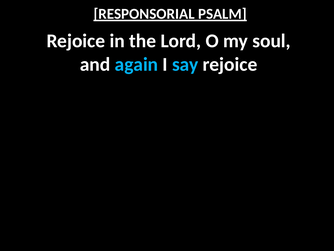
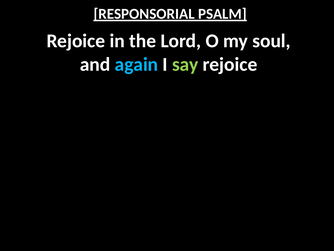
say colour: light blue -> light green (185, 64)
